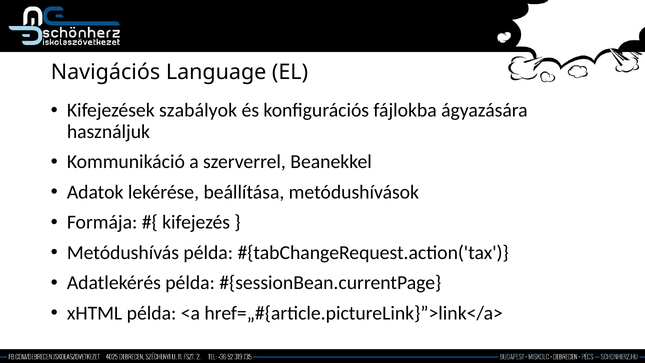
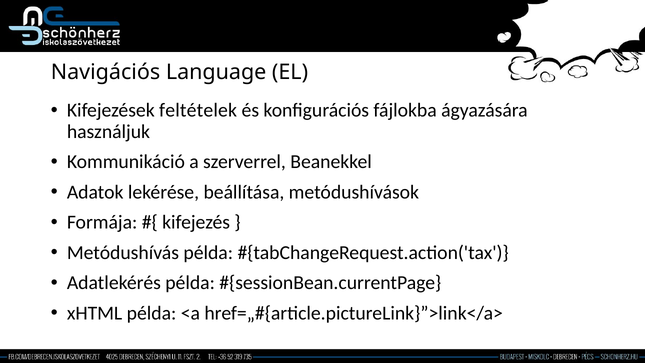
szabályok: szabályok -> feltételek (198, 110)
